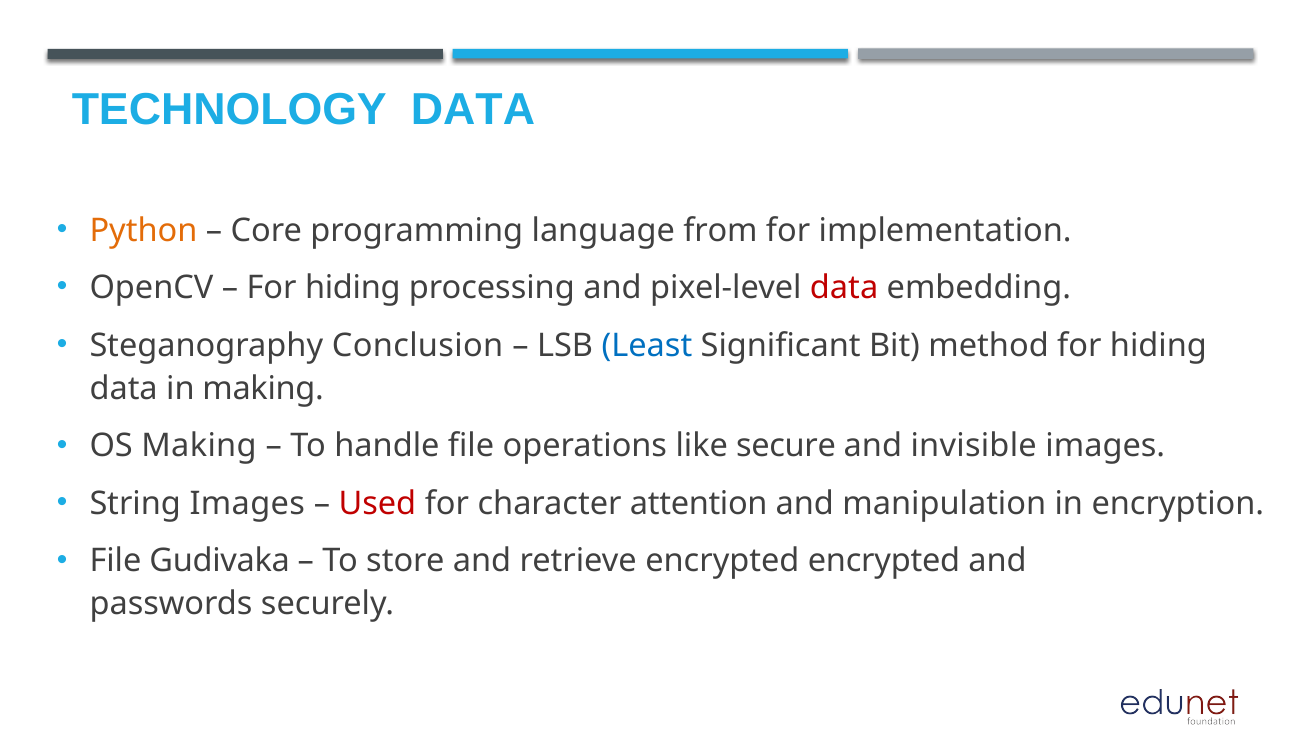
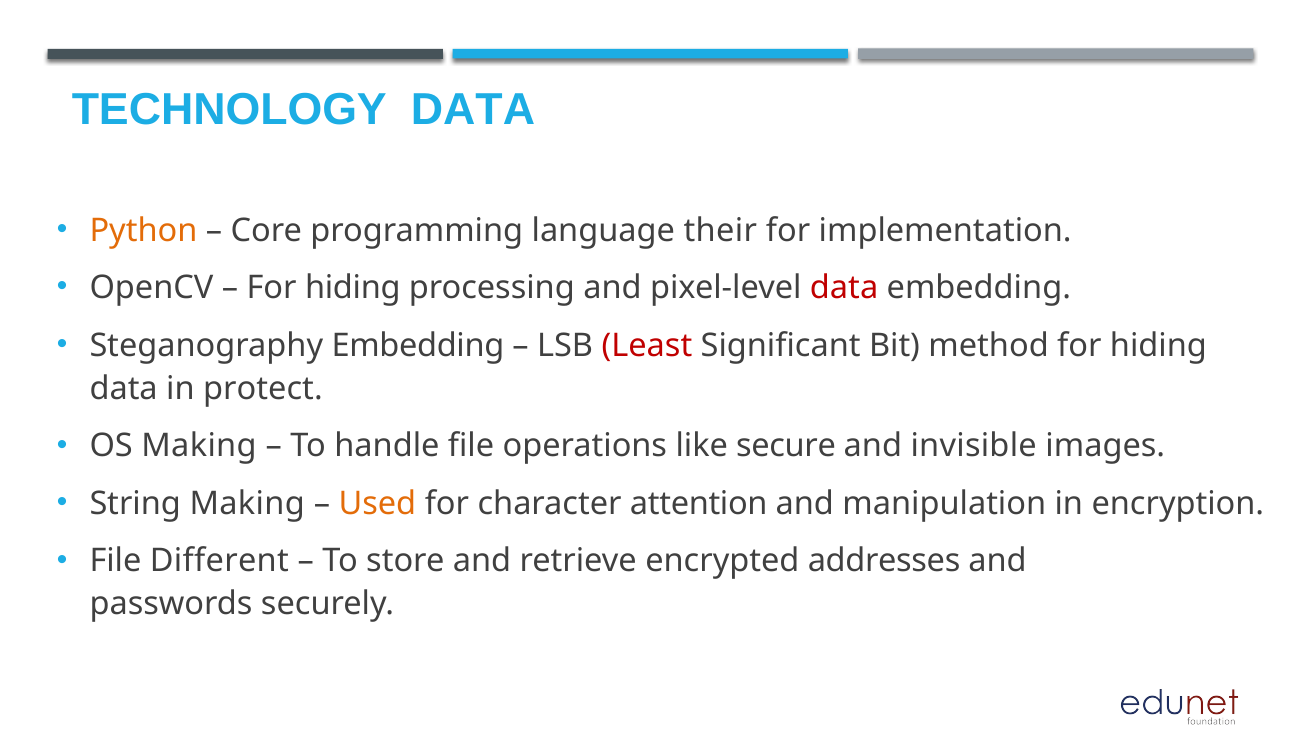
from: from -> their (720, 230)
Steganography Conclusion: Conclusion -> Embedding (418, 345)
Least colour: blue -> red (647, 345)
in making: making -> protect (263, 388)
String Images: Images -> Making (247, 503)
Used colour: red -> orange (377, 503)
Gudivaka: Gudivaka -> Different (219, 561)
encrypted encrypted: encrypted -> addresses (884, 561)
